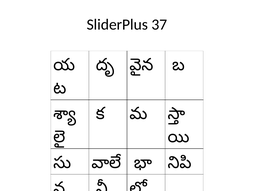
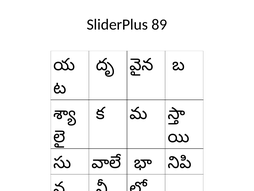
37: 37 -> 89 (159, 25)
